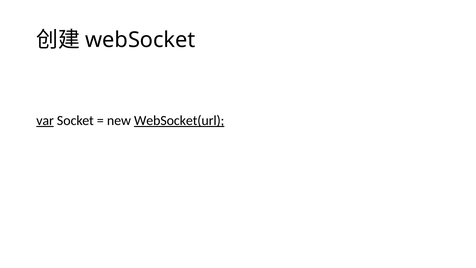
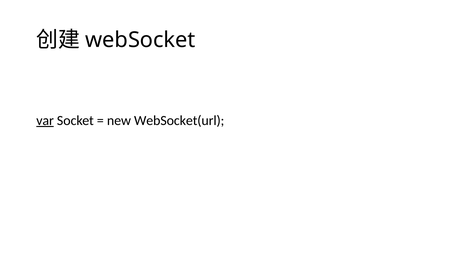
WebSocket(url underline: present -> none (179, 120)
